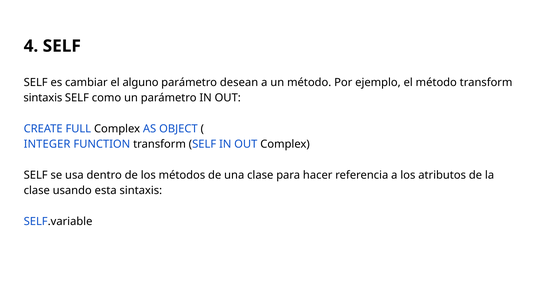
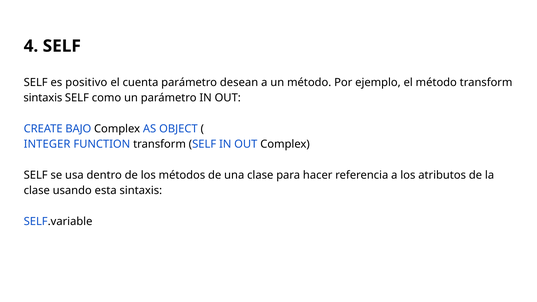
cambiar: cambiar -> positivo (86, 83)
alguno: alguno -> cuenta (140, 83)
FULL: FULL -> BAJO (78, 129)
